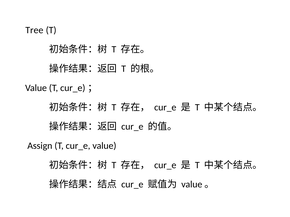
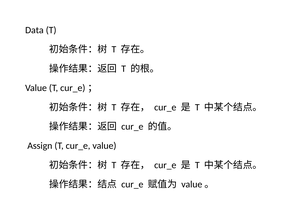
Tree: Tree -> Data (34, 30)
